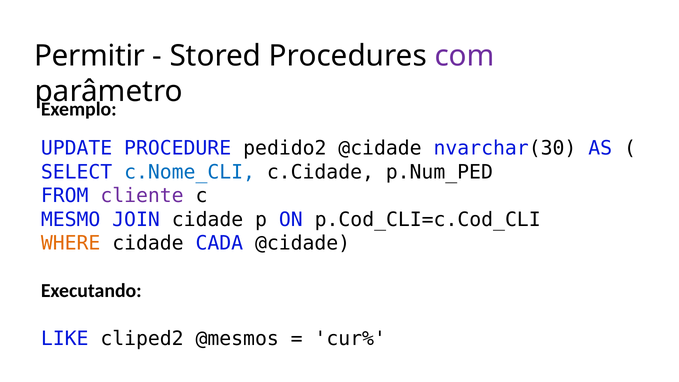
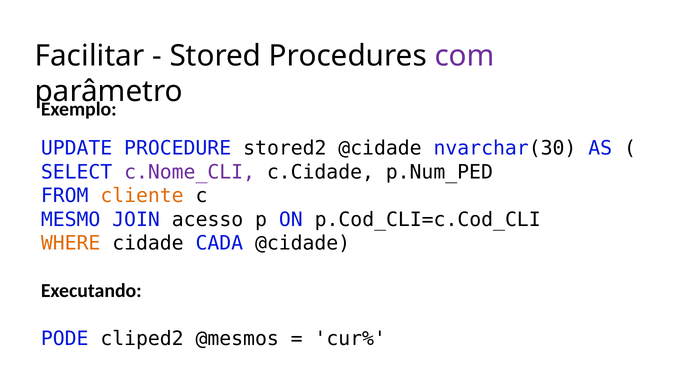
Permitir: Permitir -> Facilitar (90, 56)
pedido2: pedido2 -> stored2 (285, 148)
c.Nome_CLI colour: blue -> purple (190, 172)
cliente colour: purple -> orange (142, 196)
JOIN cidade: cidade -> acesso (208, 220)
LIKE: LIKE -> PODE (65, 338)
